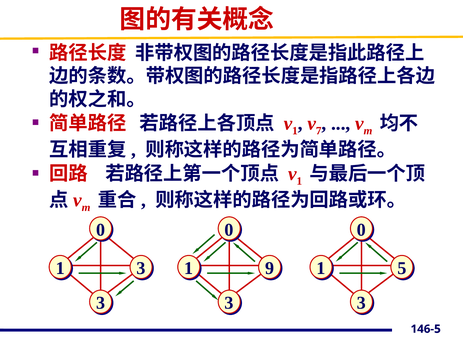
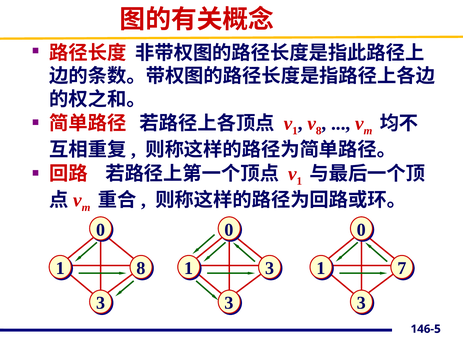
7: 7 -> 8 (319, 131)
1 3: 3 -> 8 (141, 269)
1 9: 9 -> 3 (270, 269)
1 5: 5 -> 7 (402, 269)
